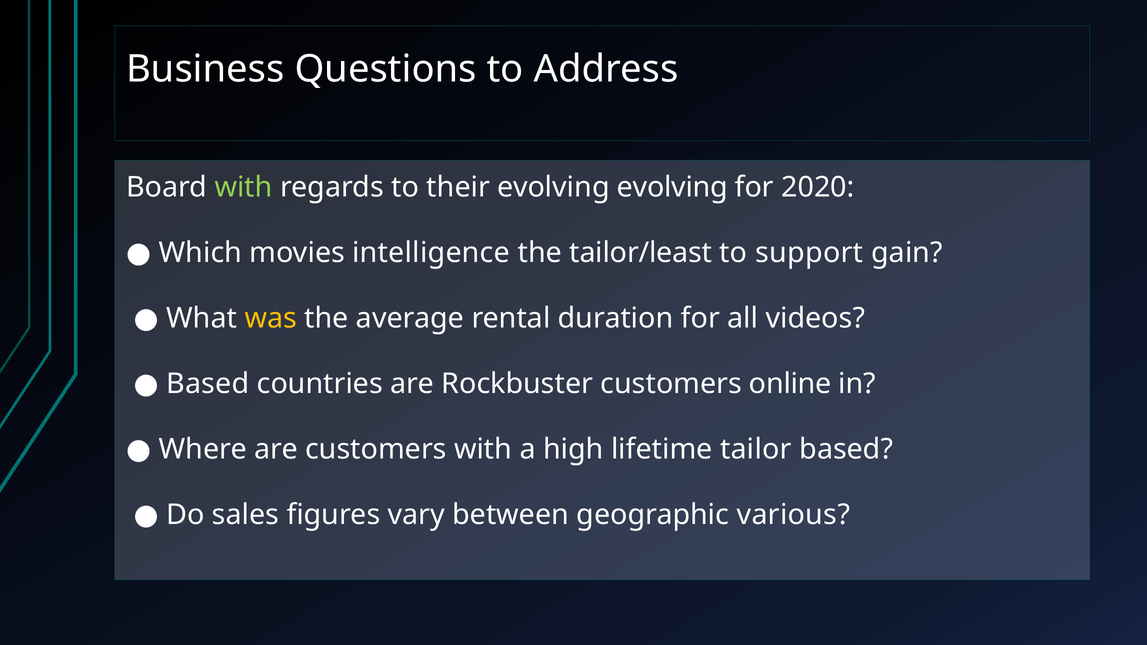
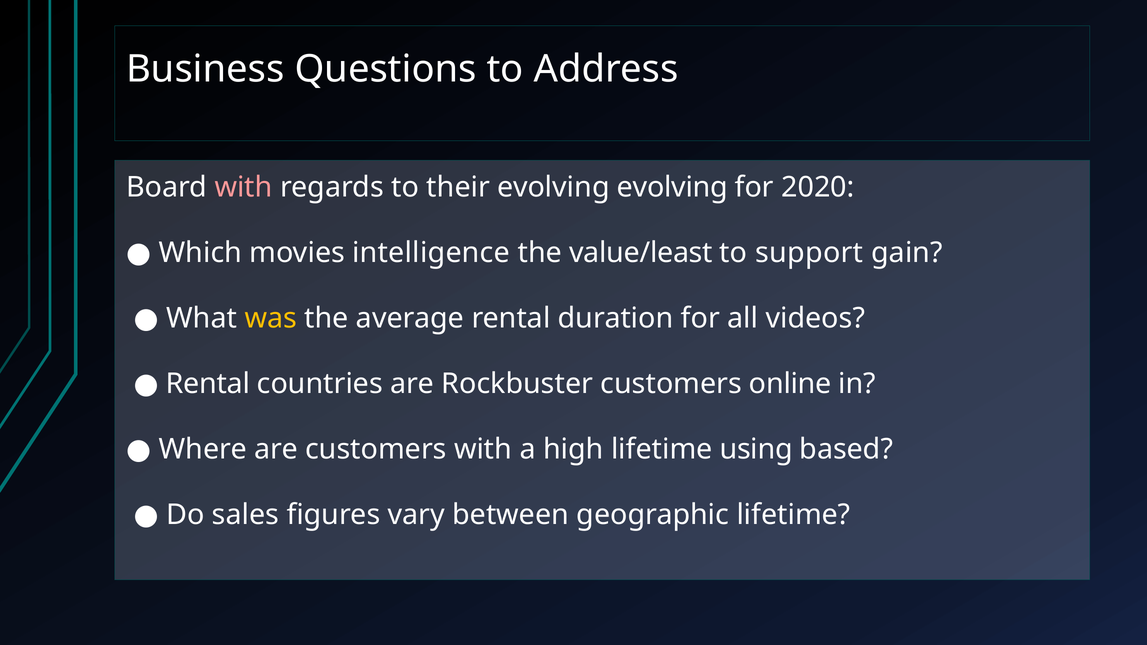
with colour: light green -> pink (244, 187)
tailor/least: tailor/least -> value/least (641, 253)
Based: Based -> Rental (208, 384)
tailor: tailor -> using (756, 449)
geographic various: various -> lifetime (794, 515)
